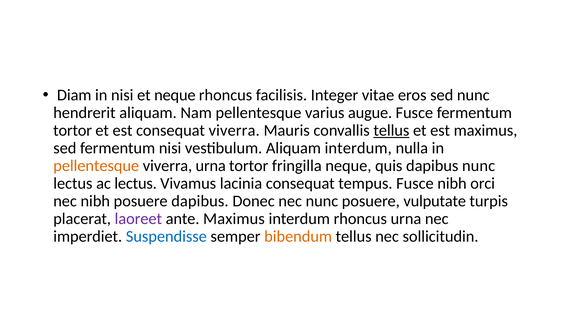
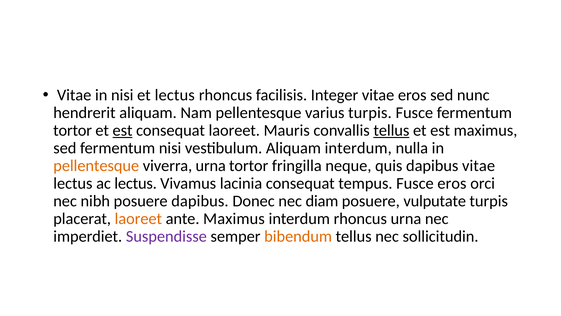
Diam: Diam -> Vitae (74, 95)
et neque: neque -> lectus (175, 95)
varius augue: augue -> turpis (370, 113)
est underline: none -> present (123, 130)
consequat viverra: viverra -> laoreet (234, 130)
dapibus nunc: nunc -> vitae (479, 166)
Fusce nibh: nibh -> eros (452, 183)
nec nunc: nunc -> diam (322, 201)
laoreet colour: purple -> orange (138, 219)
Suspendisse colour: blue -> purple (166, 236)
